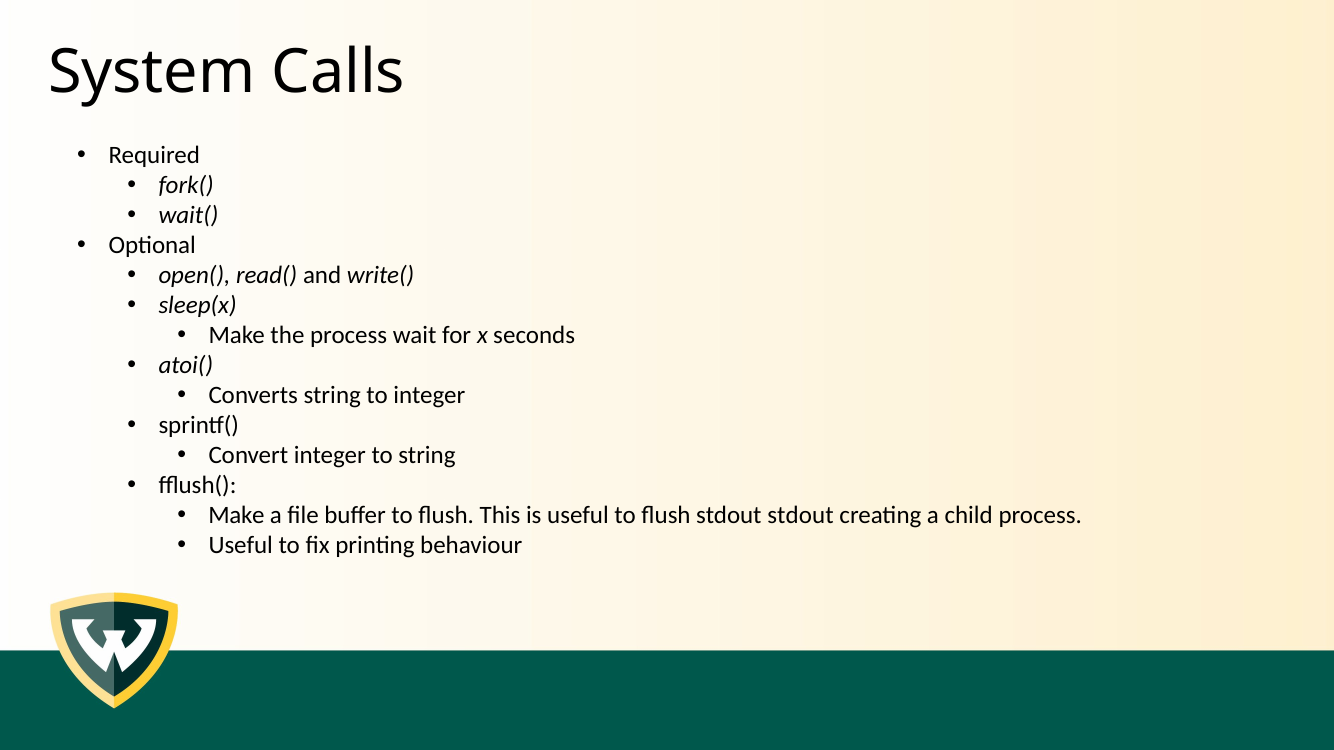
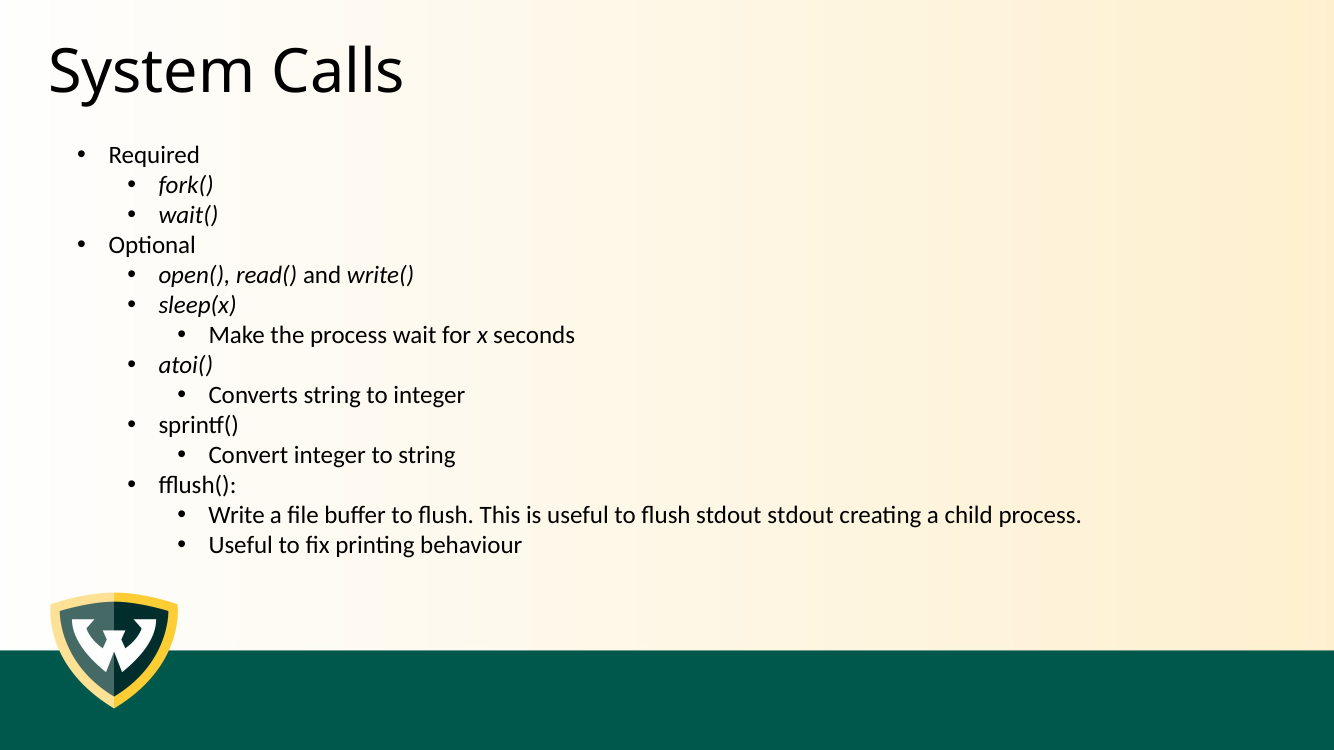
Make: Make -> Write (236, 516)
